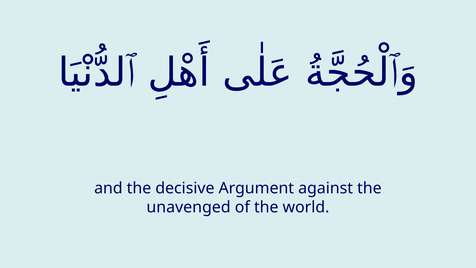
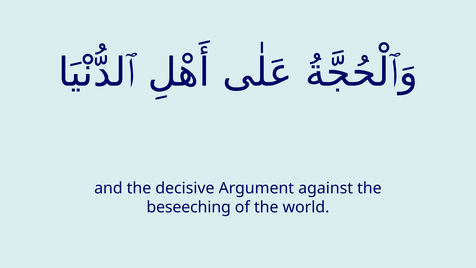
unavenged: unavenged -> beseeching (189, 207)
